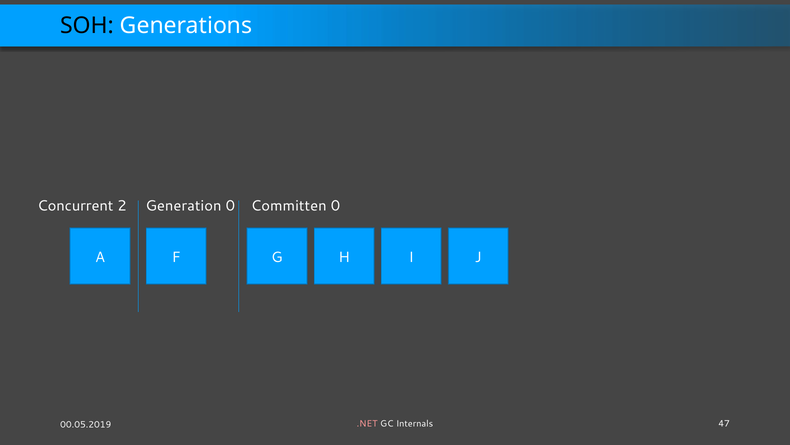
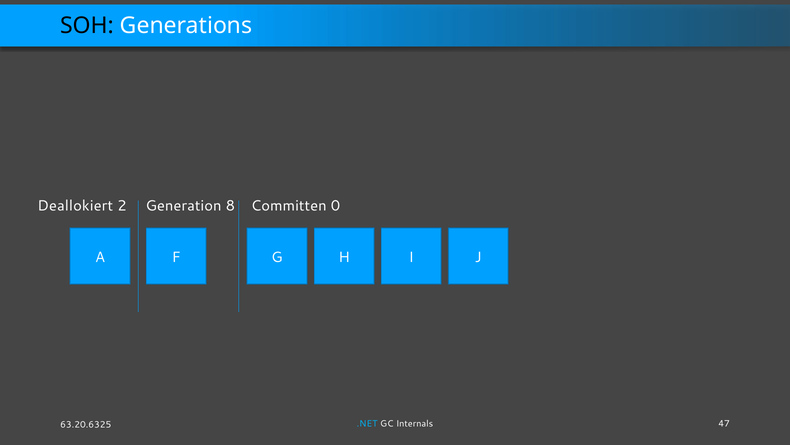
Concurrent: Concurrent -> Deallokiert (75, 205)
Generation 0: 0 -> 8 (230, 205)
.NET colour: pink -> light blue (367, 423)
00.05.2019: 00.05.2019 -> 63.20.6325 (86, 424)
